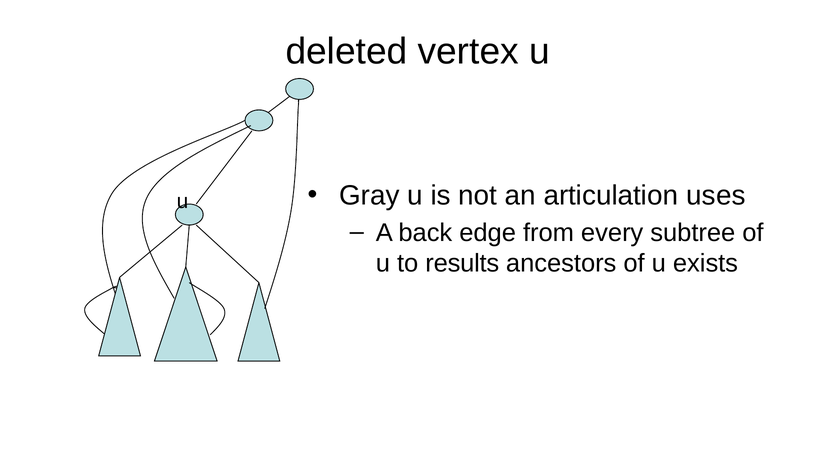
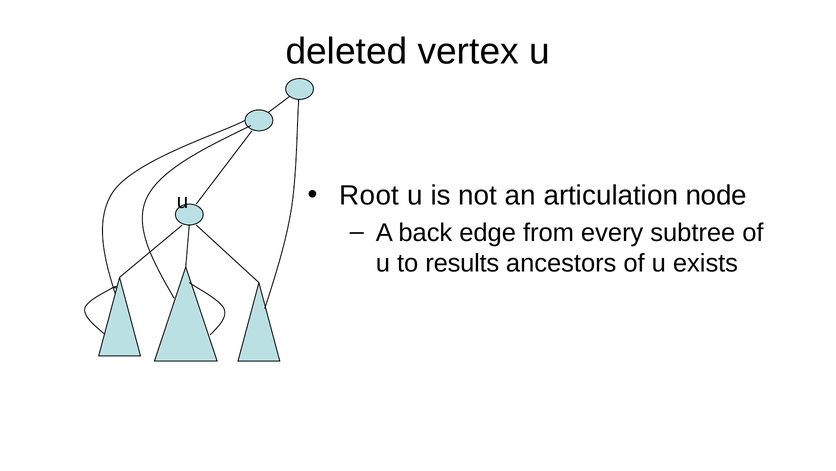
Gray: Gray -> Root (369, 195)
uses: uses -> node (716, 195)
